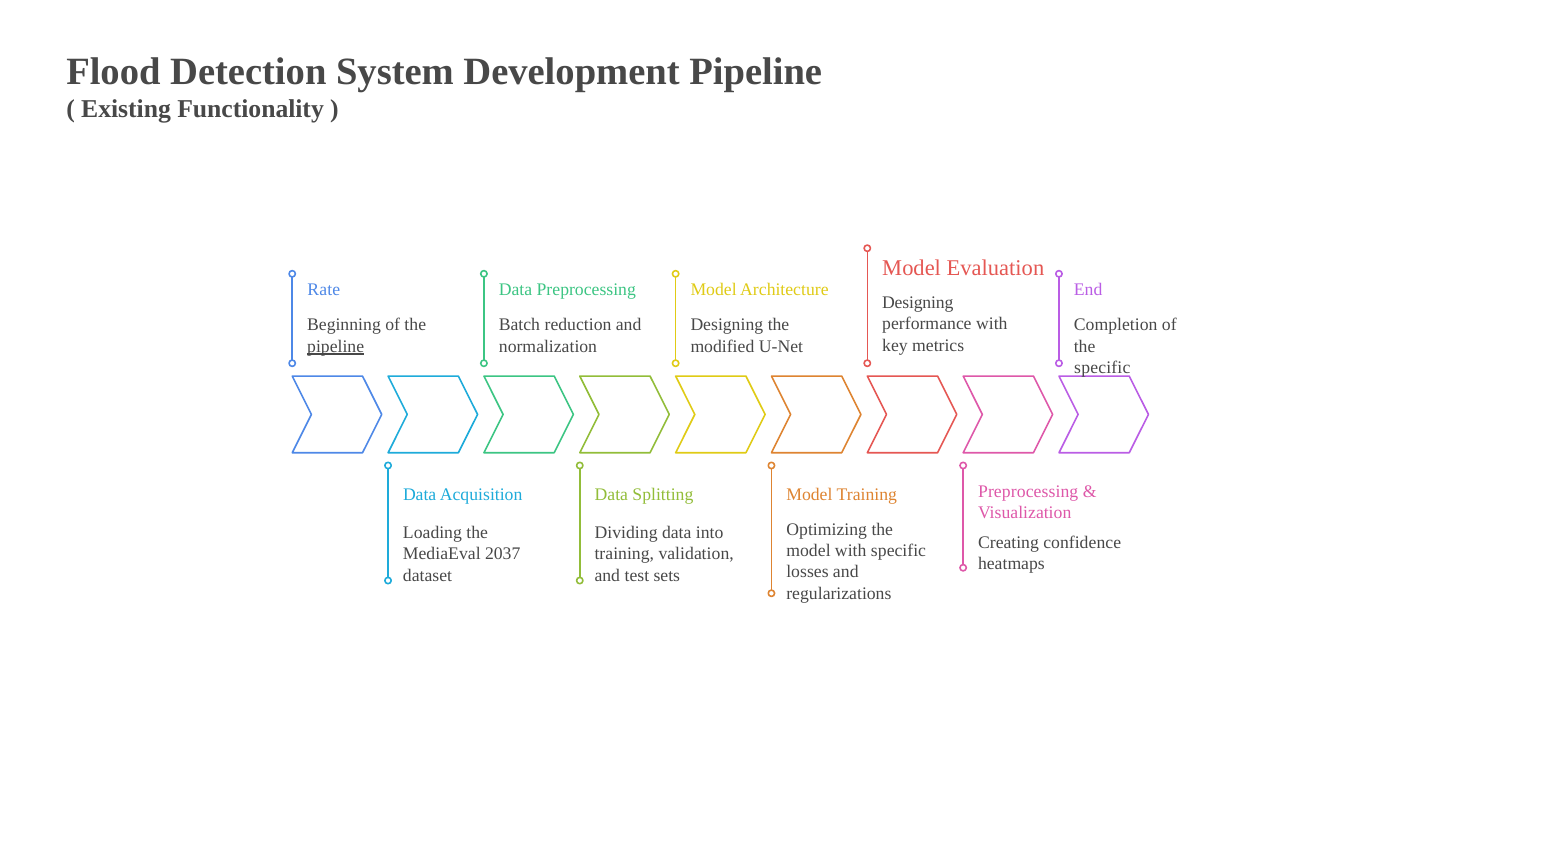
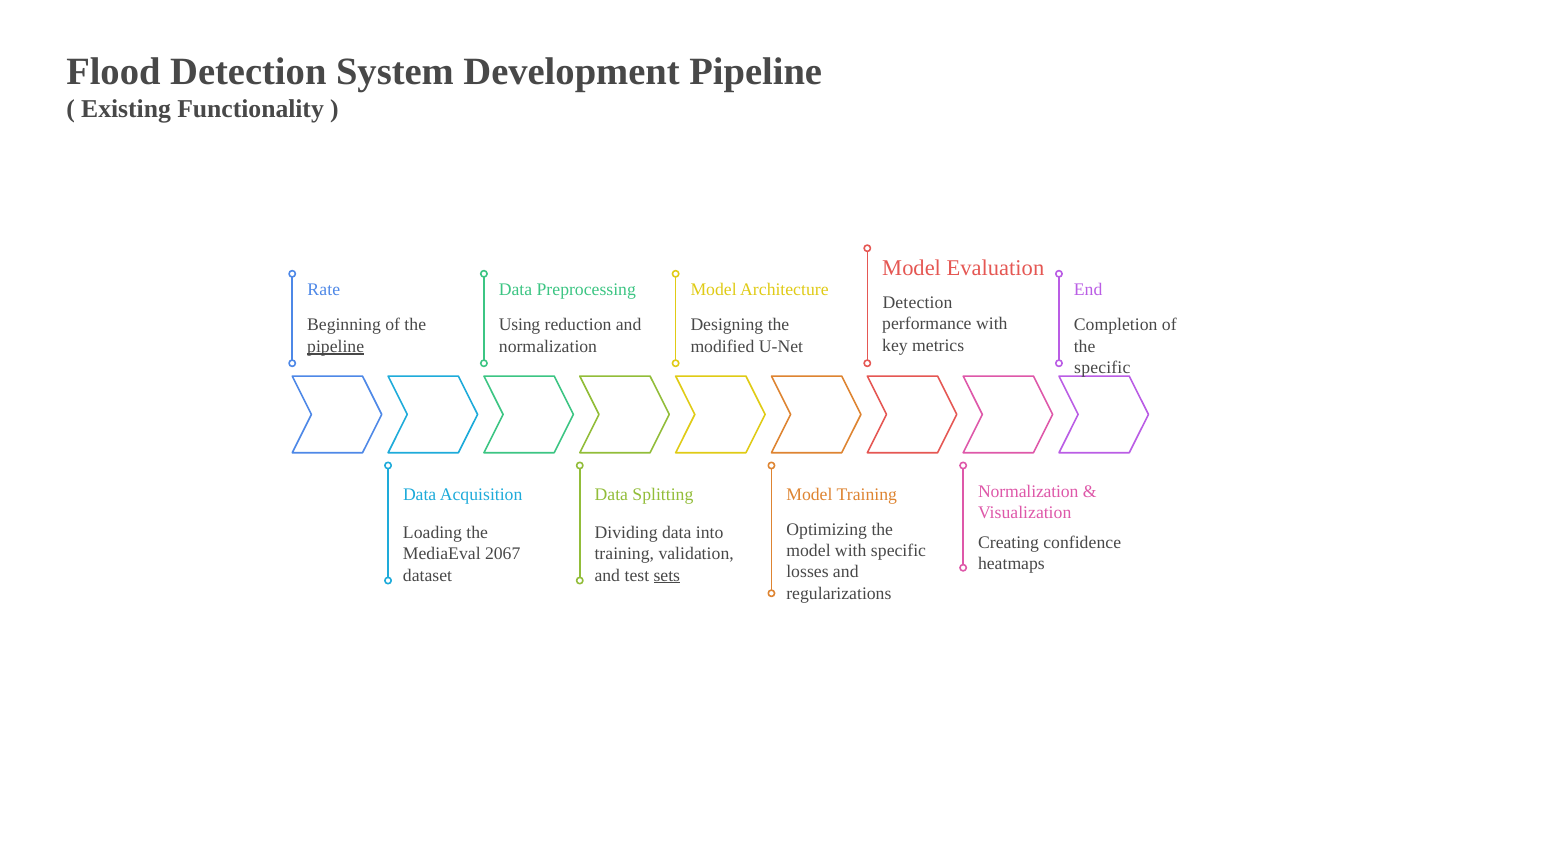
Designing: Designing -> Detection (918, 303)
Batch: Batch -> Using (520, 325)
Preprocessing: Preprocessing -> Normalization (1028, 491)
2037: 2037 -> 2067 (503, 554)
sets underline: none -> present (667, 575)
